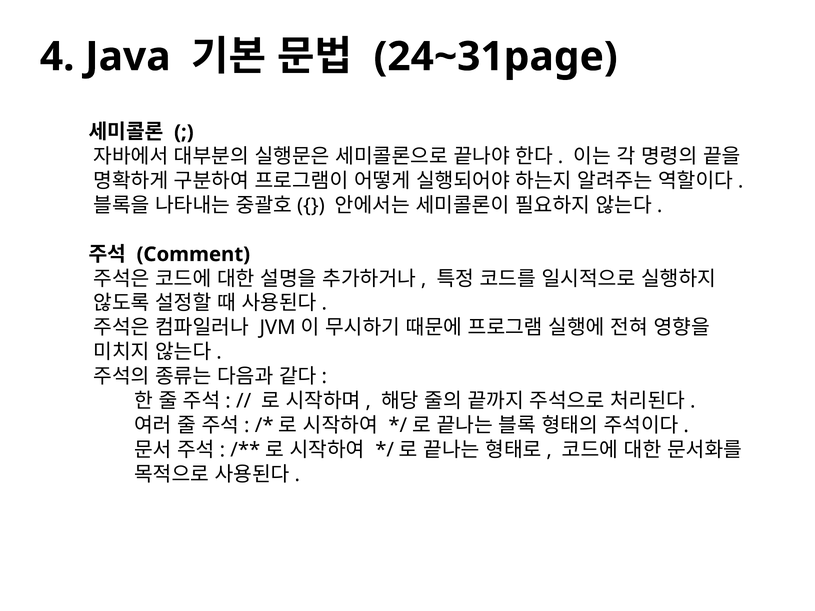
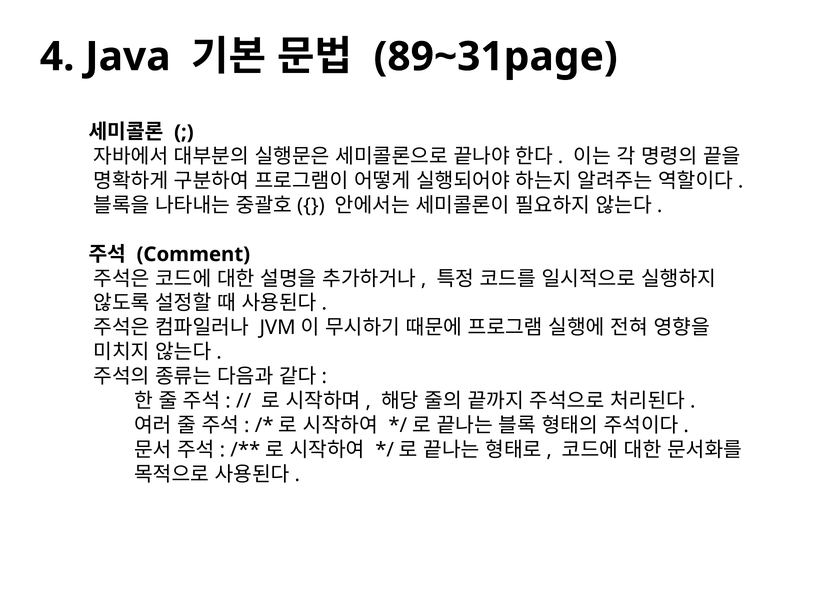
24~31page: 24~31page -> 89~31page (496, 57)
